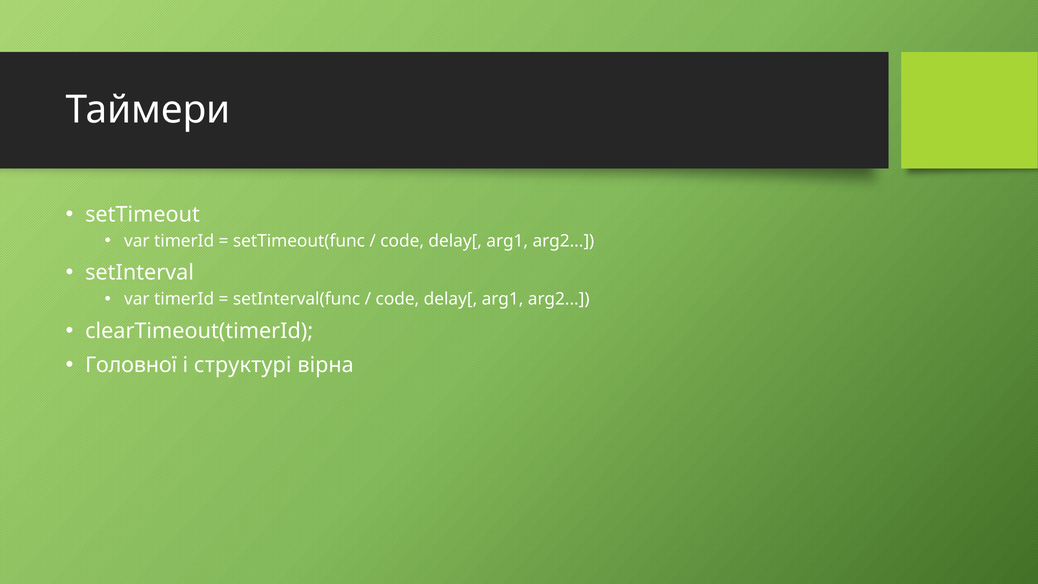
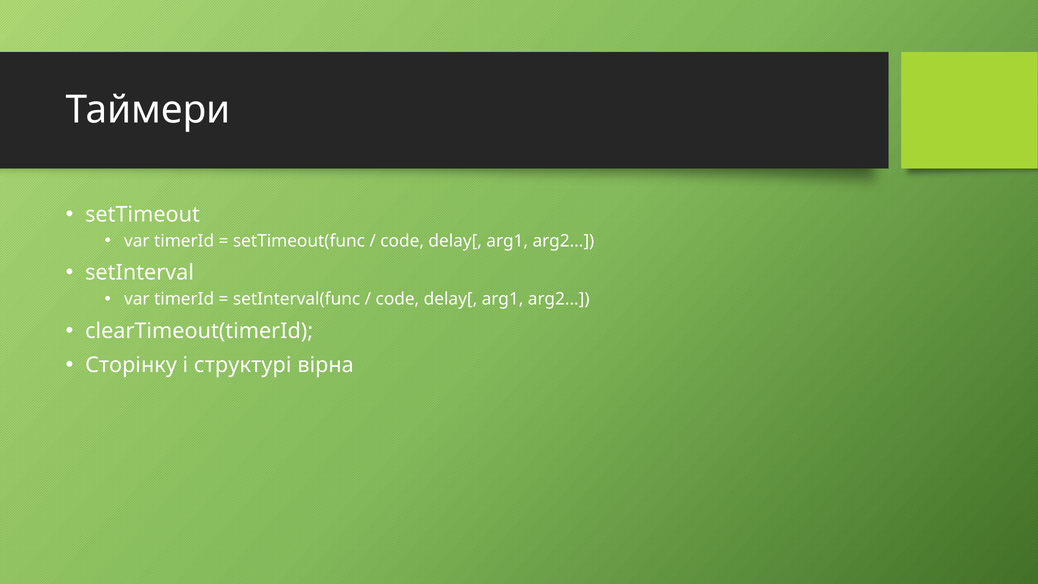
Головної: Головної -> Сторінку (131, 365)
